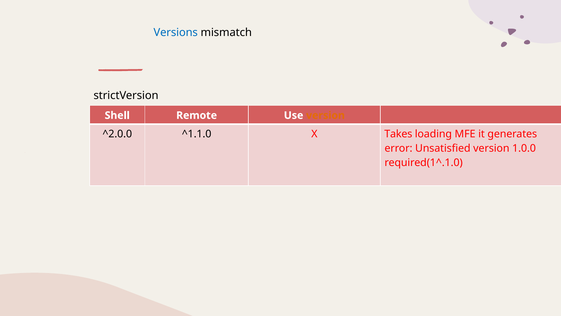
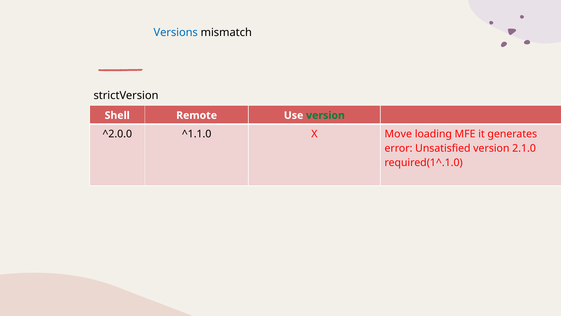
version colour: orange -> green (325, 115)
Takes: Takes -> Move (398, 134)
1.0.0: 1.0.0 -> 2.1.0 (524, 148)
